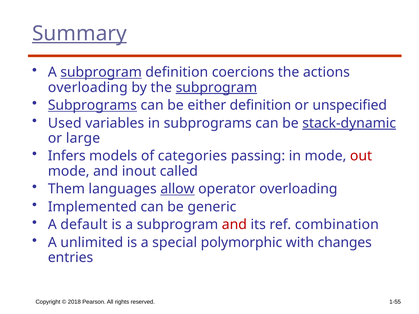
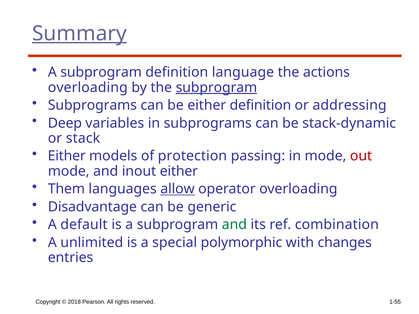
subprogram underline: present -> none (101, 72)
coercions: coercions -> language (243, 72)
Subprograms underline: present -> none (92, 105)
unspecified: unspecified -> addressing (350, 105)
Used: Used -> Deep (65, 123)
stack-dynamic underline: present -> none (349, 123)
large: large -> stack (83, 138)
Infers: Infers -> Either (67, 156)
categories: categories -> protection (192, 156)
inout called: called -> either (179, 171)
Implemented: Implemented -> Disadvantage (92, 207)
and colour: red -> green (234, 225)
